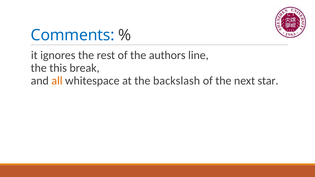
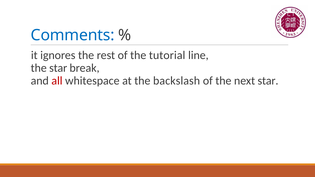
authors: authors -> tutorial (167, 55)
the this: this -> star (58, 68)
all colour: orange -> red (57, 81)
